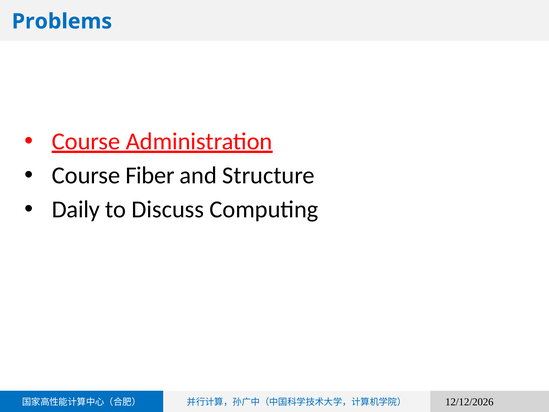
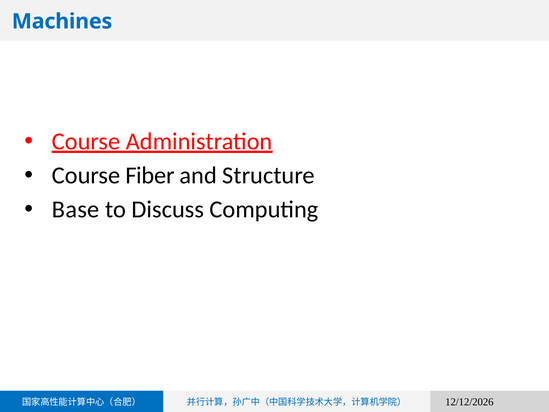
Problems: Problems -> Machines (62, 21)
Daily: Daily -> Base (76, 209)
